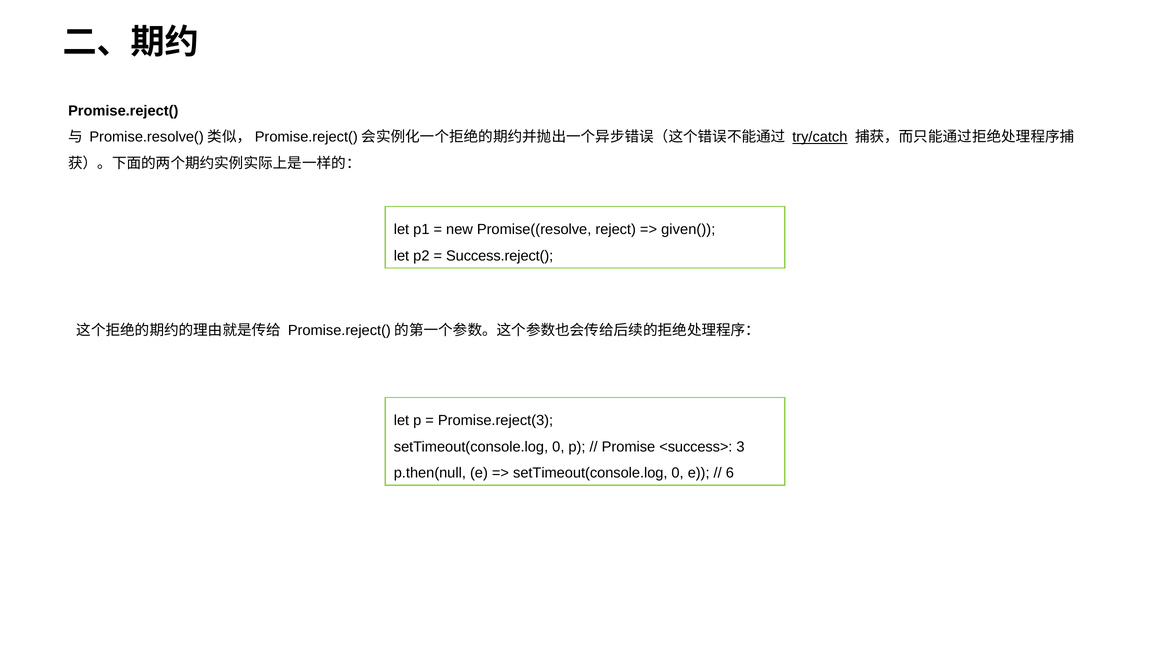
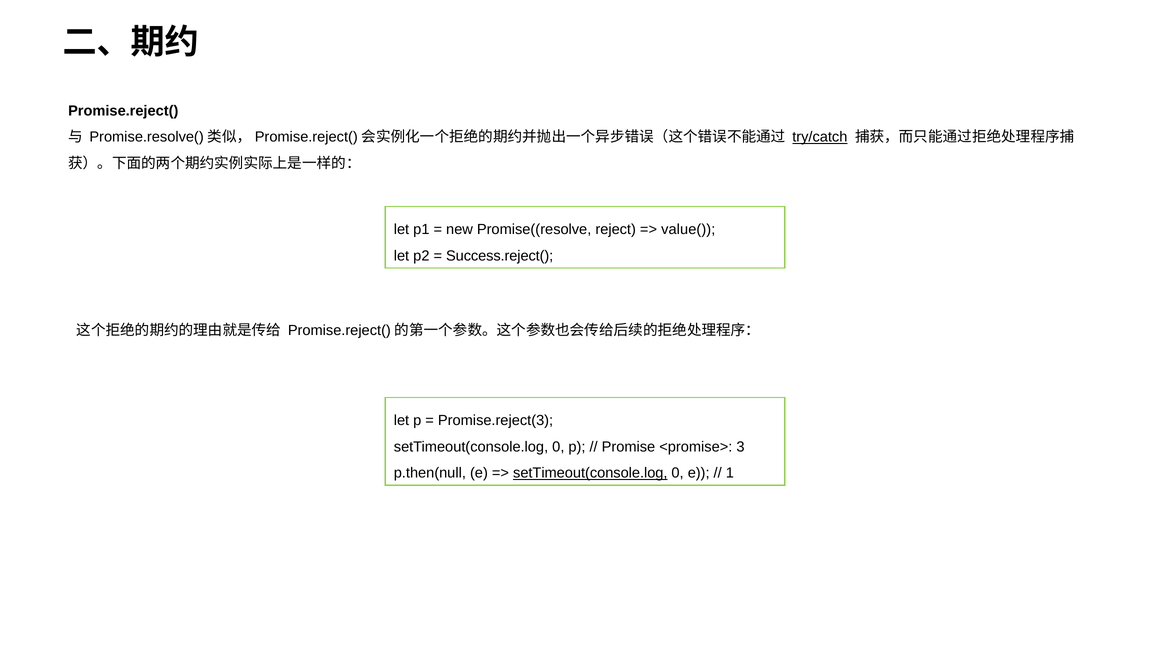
given(: given( -> value( (688, 230)
<success>: <success> -> <promise> (696, 447)
setTimeout(console.log underline: none -> present (590, 473)
6: 6 -> 1 (730, 473)
